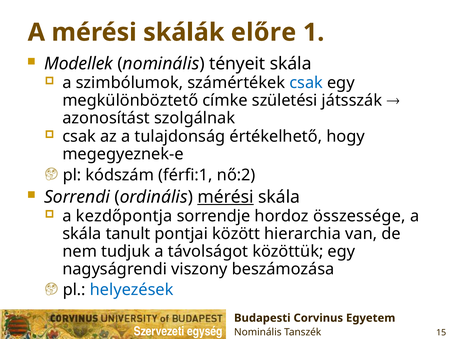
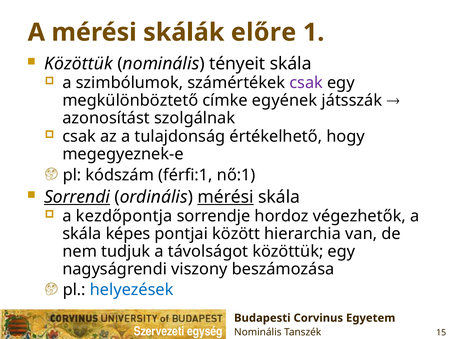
Modellek: Modellek -> Közöttük (78, 64)
csak colour: blue -> purple (306, 83)
születési: születési -> egyének (285, 100)
nő:2: nő:2 -> nő:1 (236, 175)
Sorrendi underline: none -> present (77, 197)
összessége: összessége -> végezhetők (359, 216)
tanult: tanult -> képes (128, 234)
